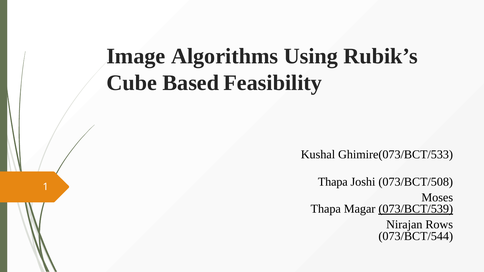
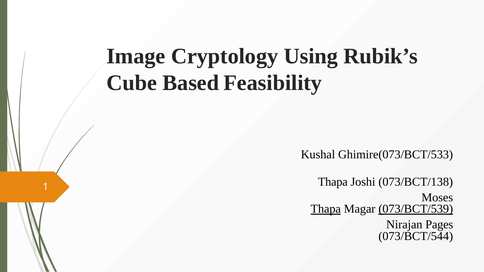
Algorithms: Algorithms -> Cryptology (225, 56)
073/BCT/508: 073/BCT/508 -> 073/BCT/138 (416, 182)
Thapa underline: none -> present (326, 209)
Rows: Rows -> Pages (439, 225)
